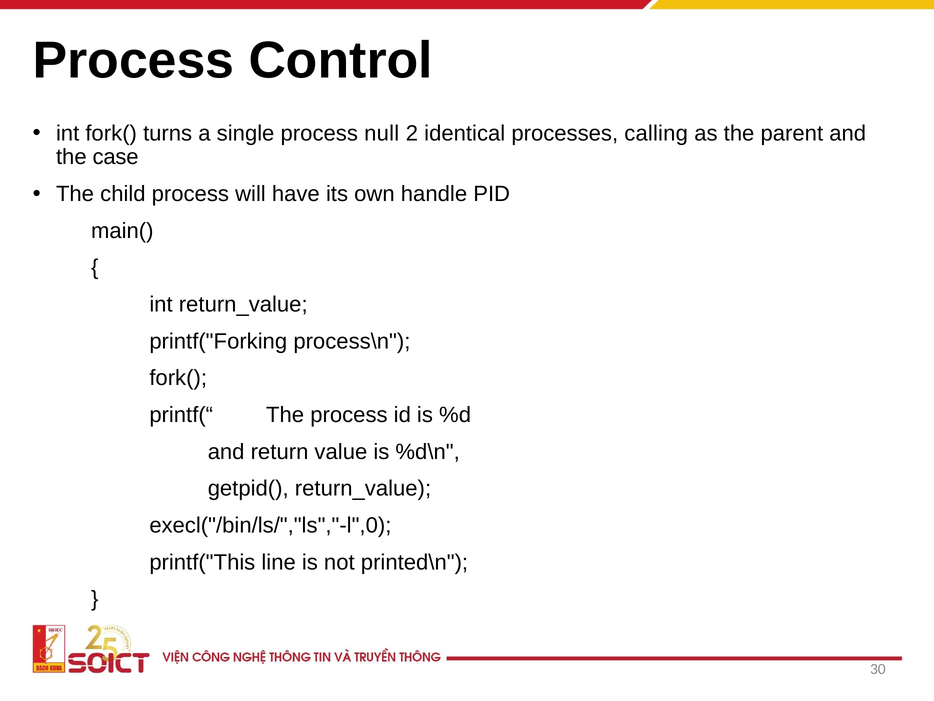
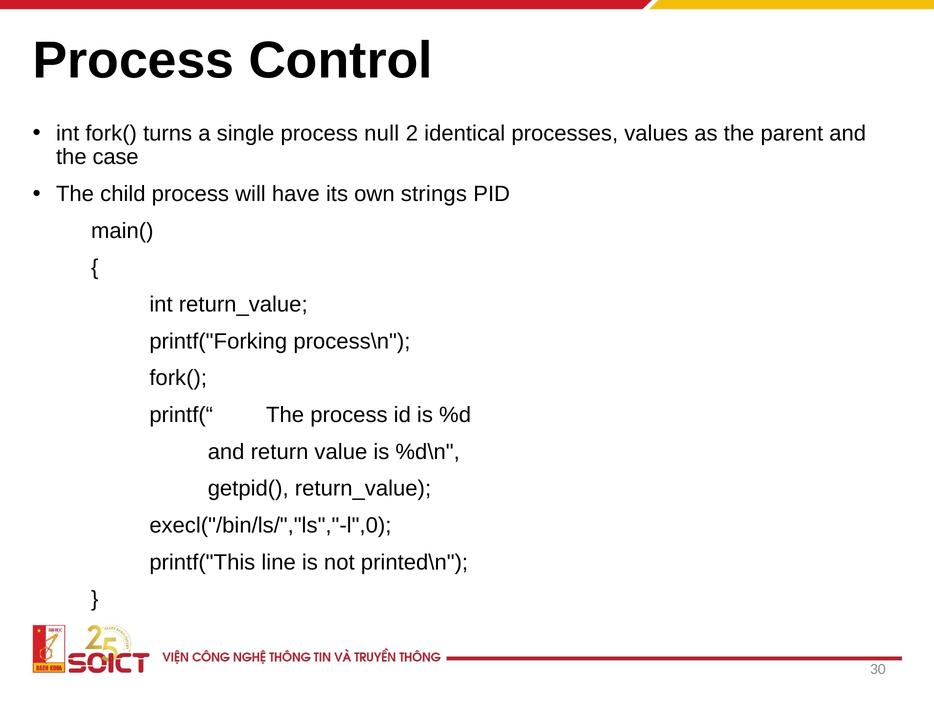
calling: calling -> values (656, 133)
handle: handle -> strings (434, 194)
